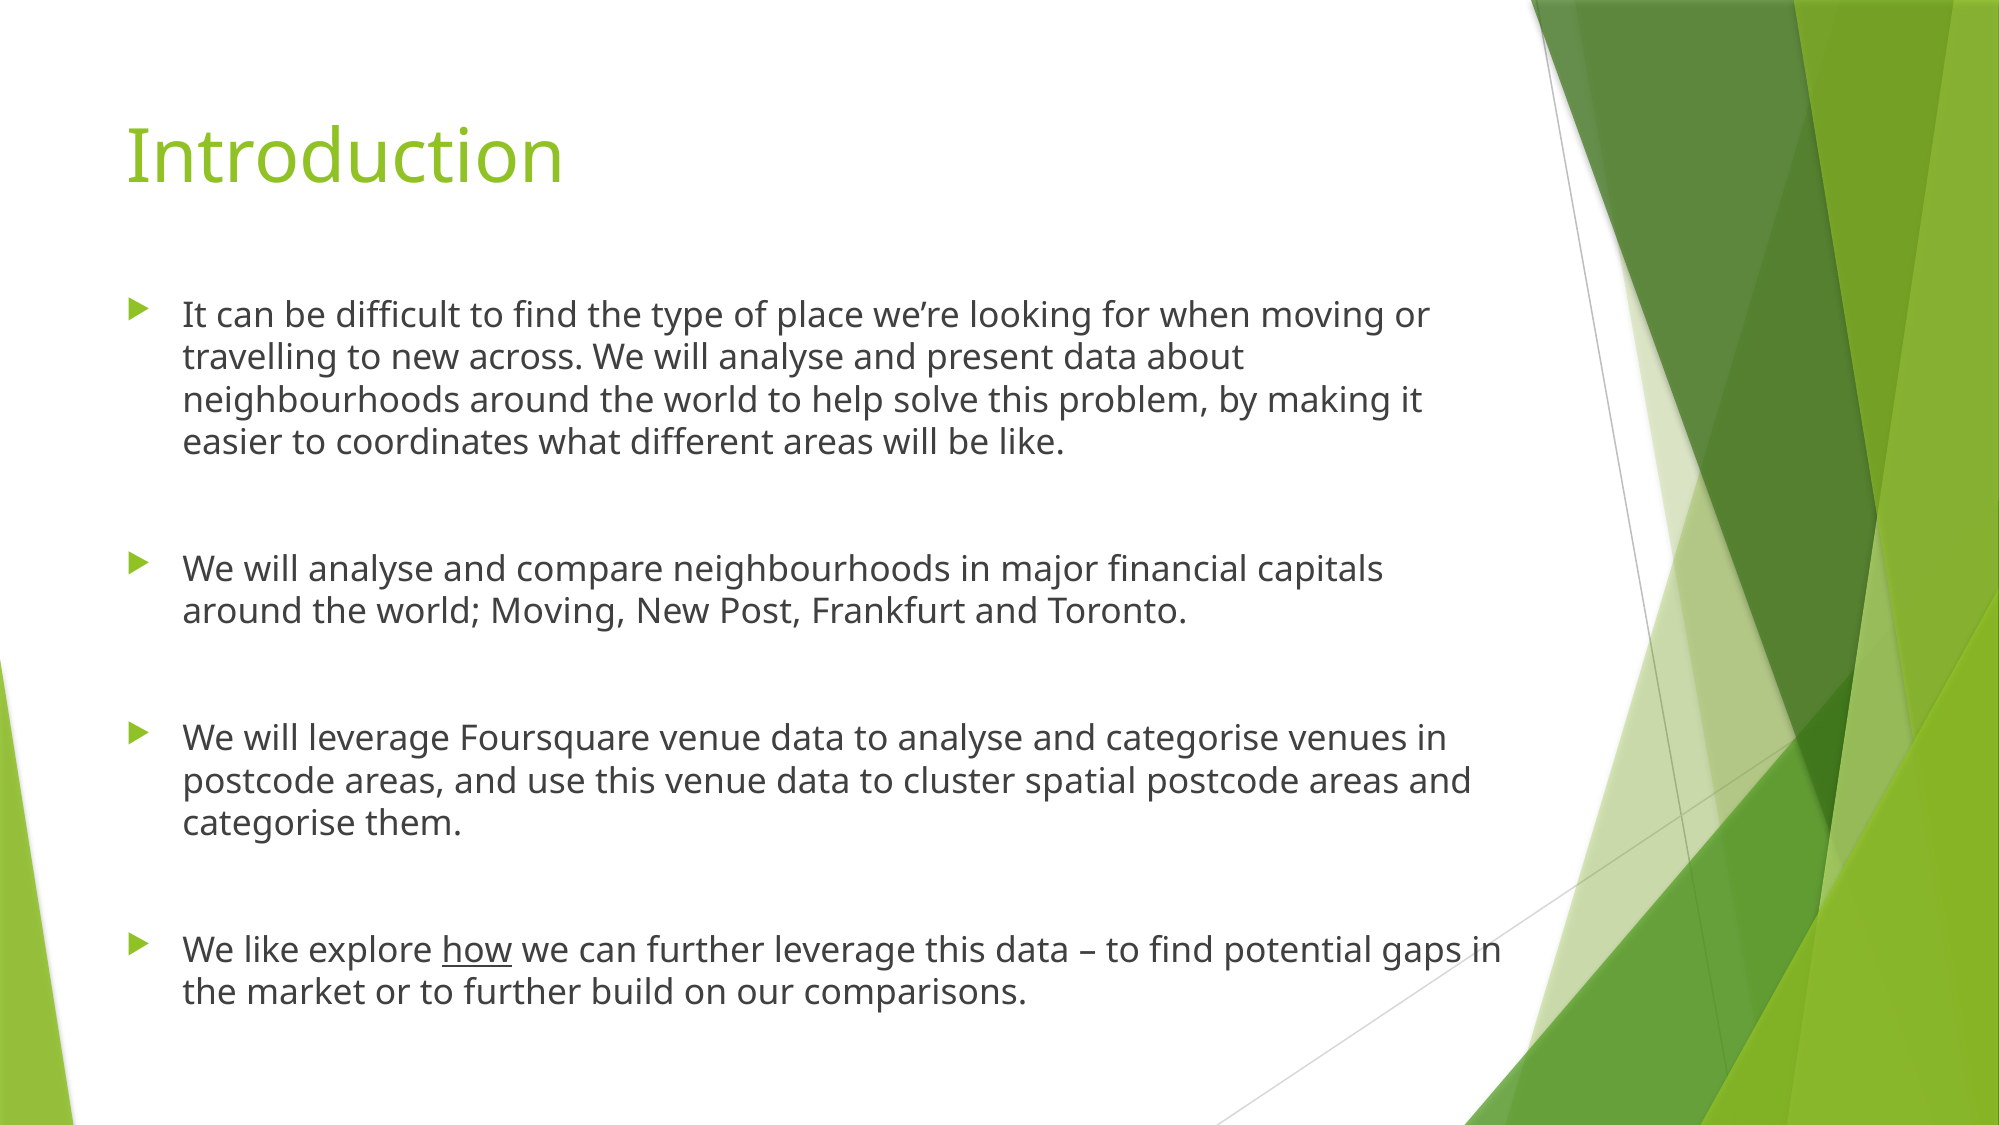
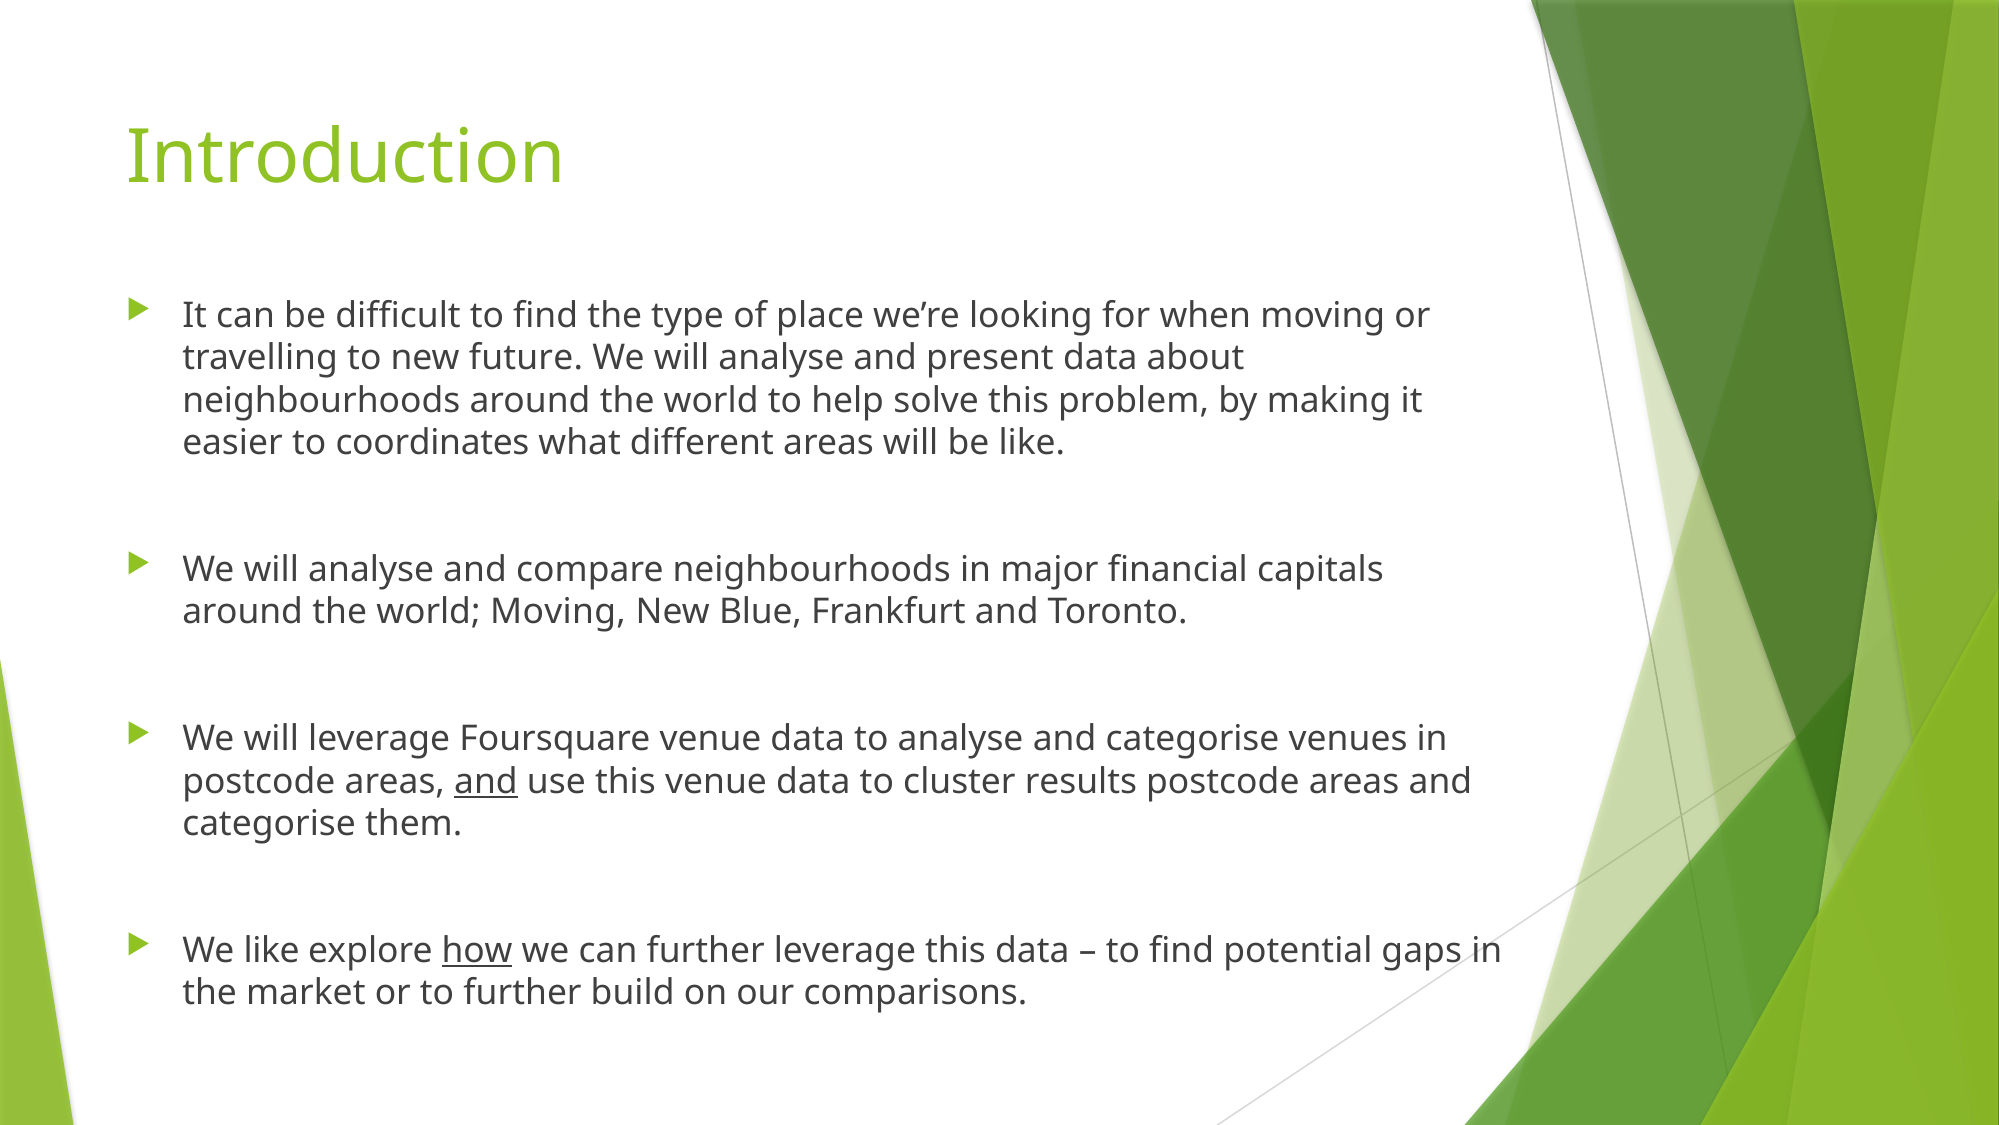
across: across -> future (526, 358)
Post: Post -> Blue (761, 612)
and underline: none -> present (486, 781)
spatial: spatial -> results (1081, 781)
